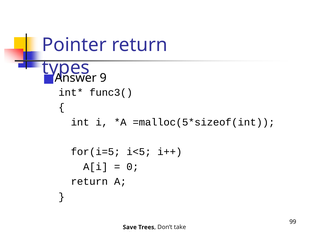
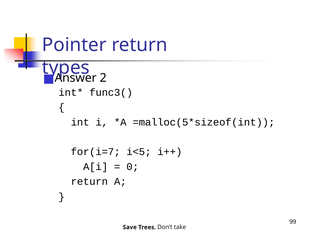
9: 9 -> 2 (103, 78)
for(i=5: for(i=5 -> for(i=7 (96, 152)
